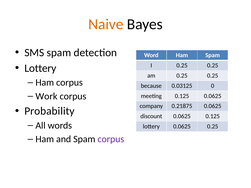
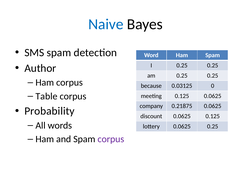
Naive colour: orange -> blue (106, 24)
Lottery: Lottery -> Author (40, 68)
Work: Work -> Table (46, 96)
